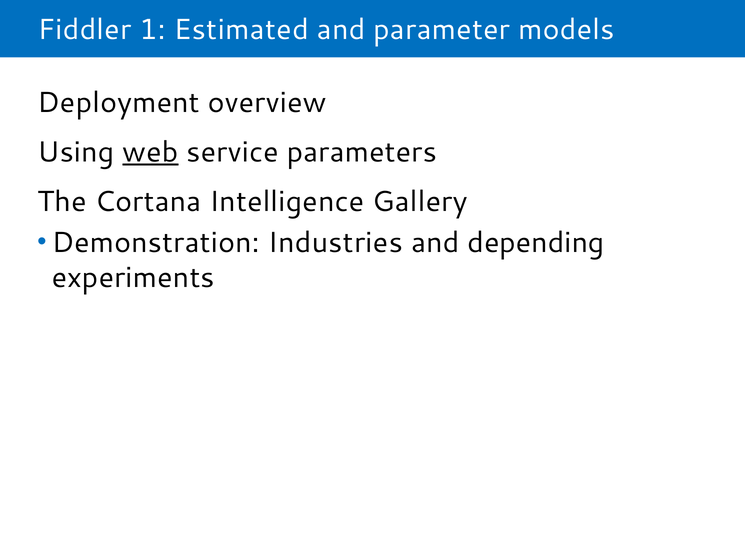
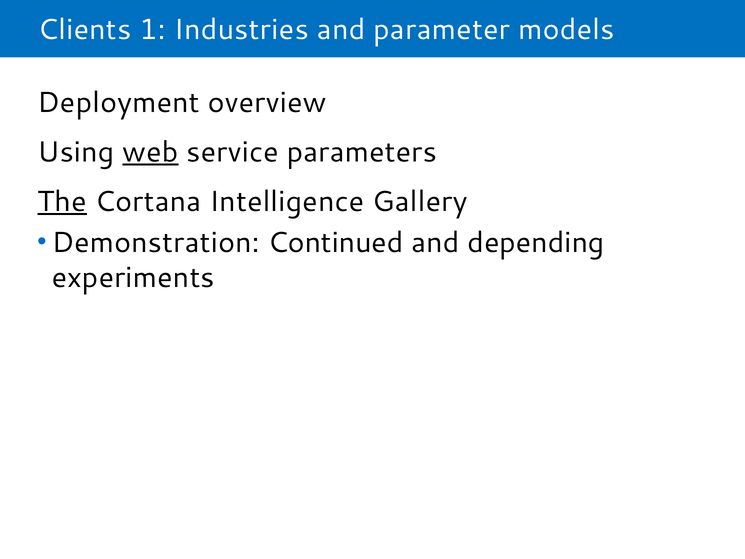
Fiddler: Fiddler -> Clients (84, 29)
Estimated: Estimated -> Industries (241, 29)
The underline: none -> present (62, 202)
Industries: Industries -> Continued (336, 243)
